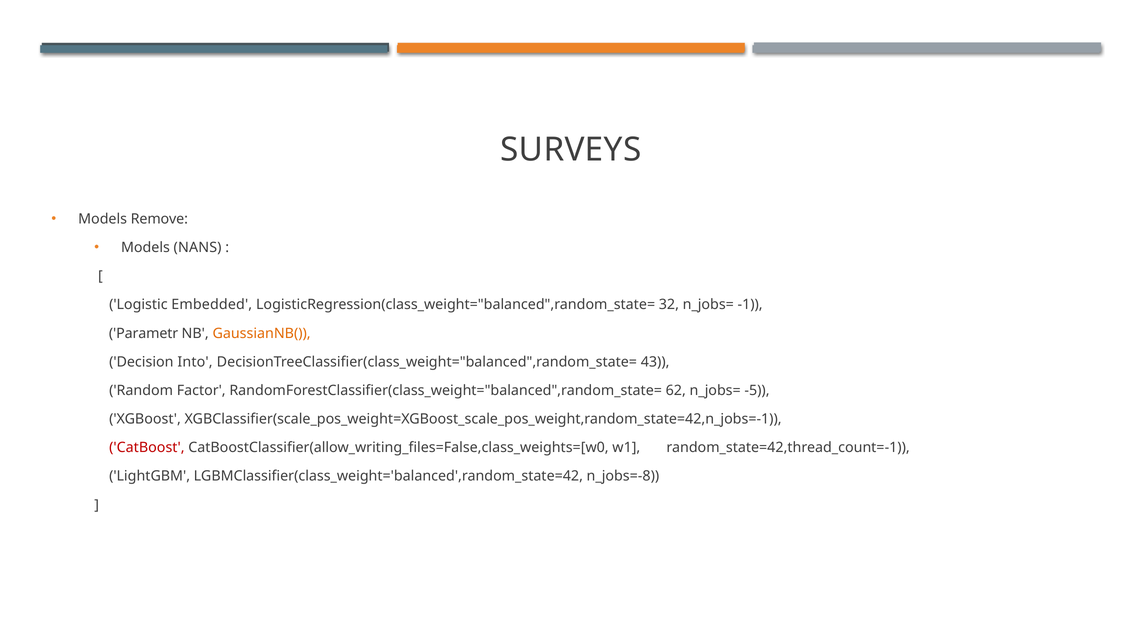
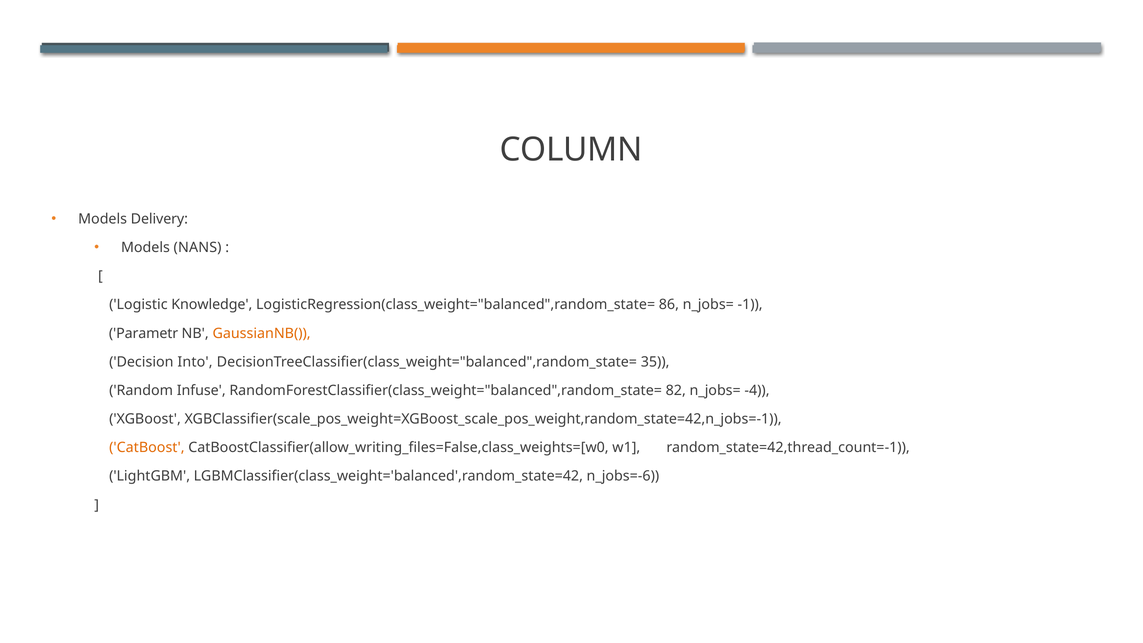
SURVEYS: SURVEYS -> COLUMN (571, 150)
Remove: Remove -> Delivery (159, 219)
Embedded: Embedded -> Knowledge (212, 305)
32: 32 -> 86 (669, 305)
43: 43 -> 35 (655, 362)
Factor: Factor -> Infuse (201, 390)
62: 62 -> 82 (676, 390)
-5: -5 -> -4 (757, 390)
CatBoost colour: red -> orange (147, 448)
n_jobs=-8: n_jobs=-8 -> n_jobs=-6 (623, 476)
